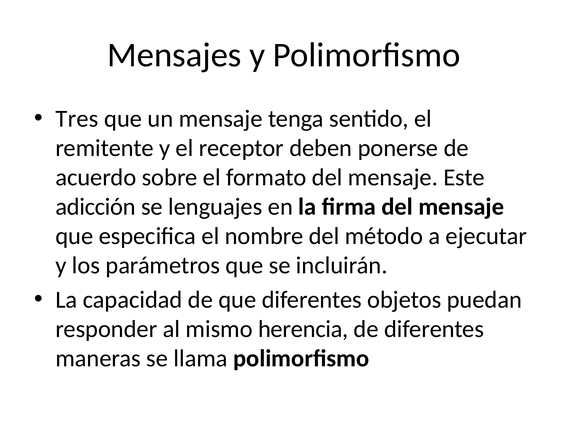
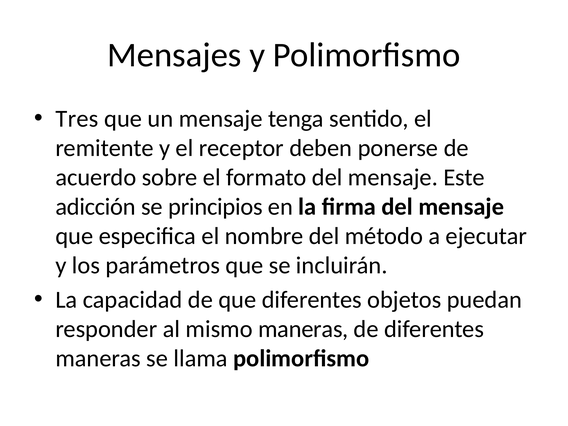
lenguajes: lenguajes -> principios (215, 207)
mismo herencia: herencia -> maneras (303, 329)
